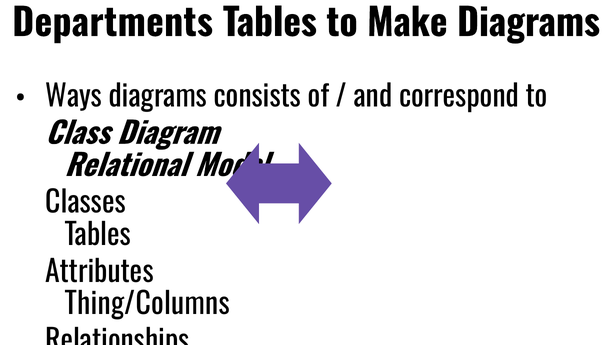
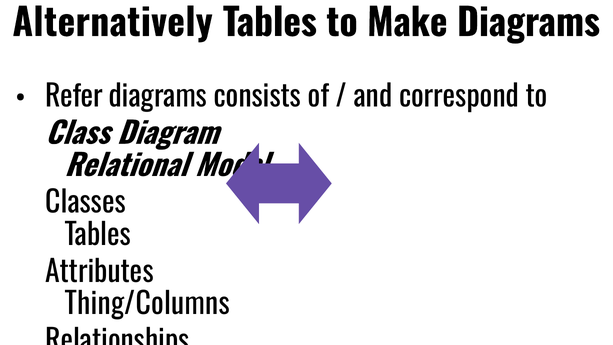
Departments: Departments -> Alternatively (113, 24)
Ways: Ways -> Refer (74, 97)
